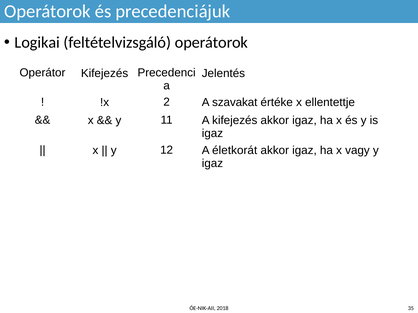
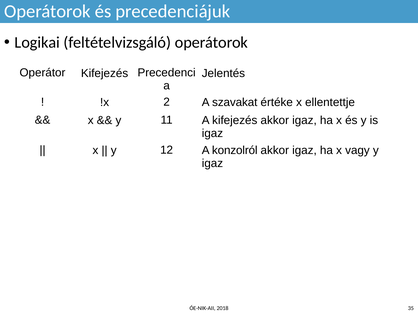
életkorát: életkorát -> konzolról (235, 151)
